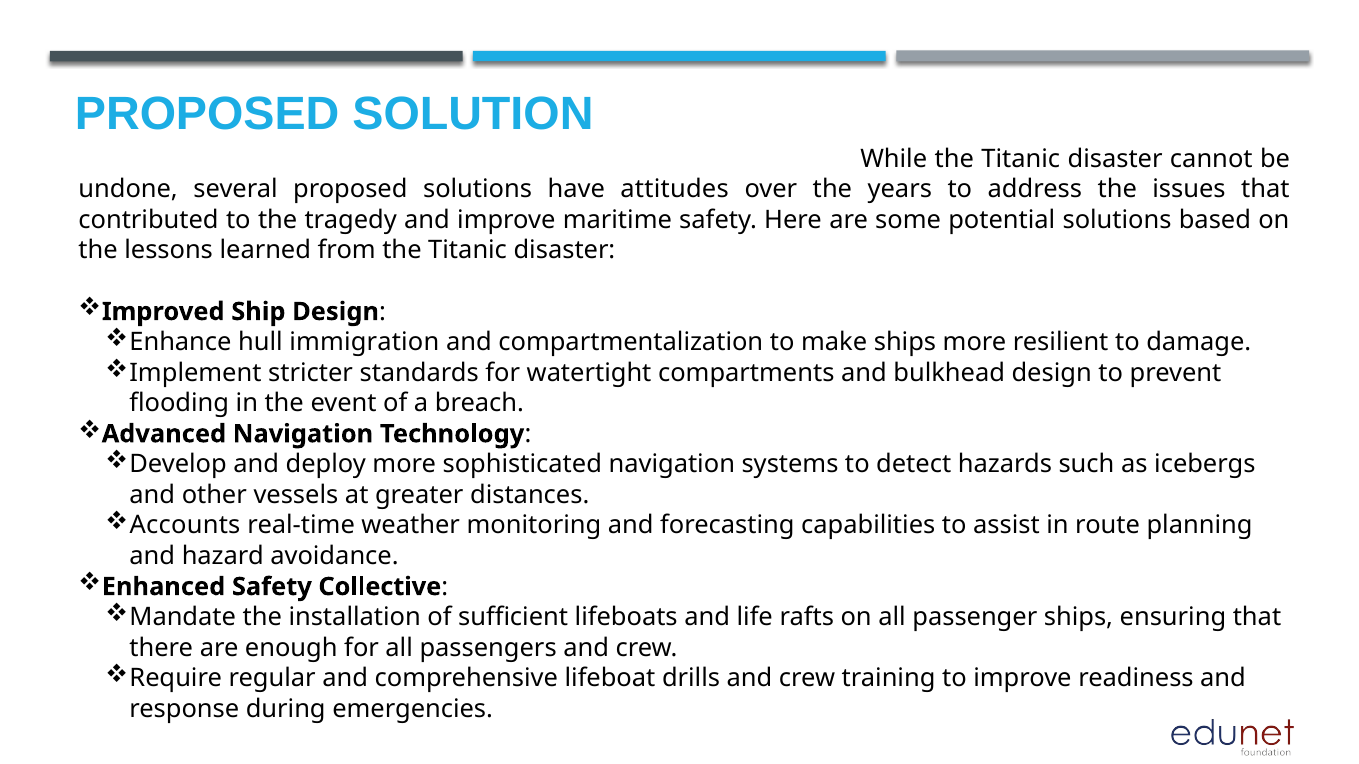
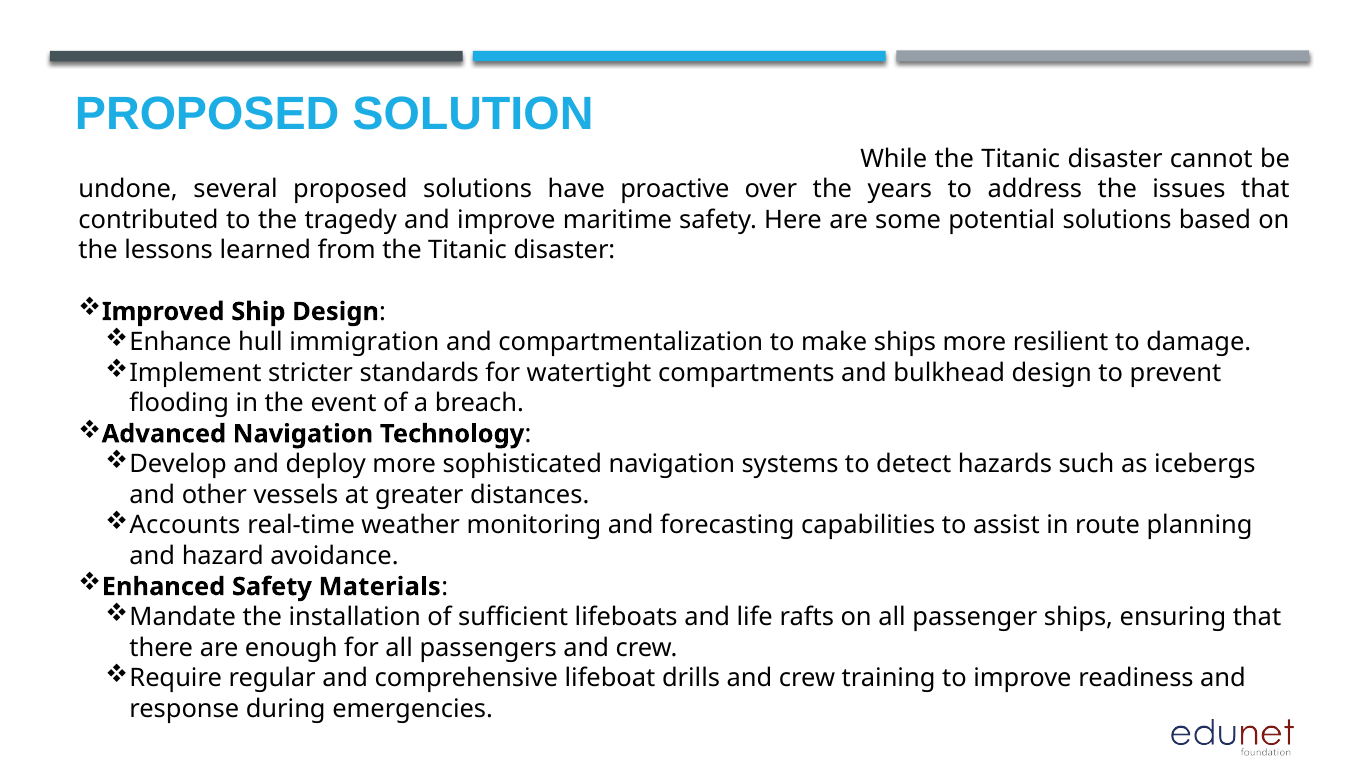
attitudes: attitudes -> proactive (675, 190)
Collective: Collective -> Materials (380, 587)
